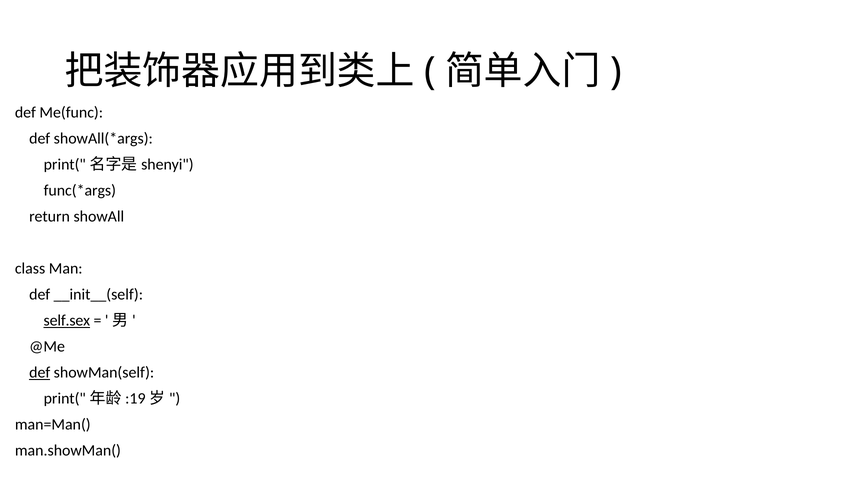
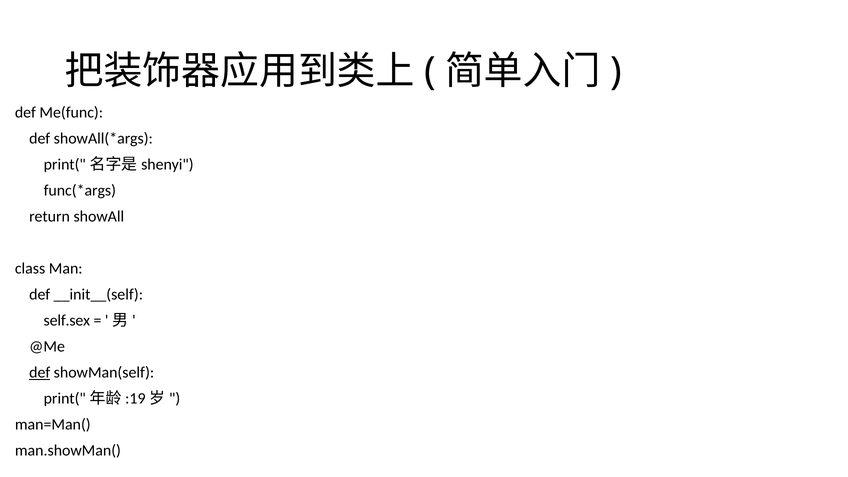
self.sex underline: present -> none (67, 321)
